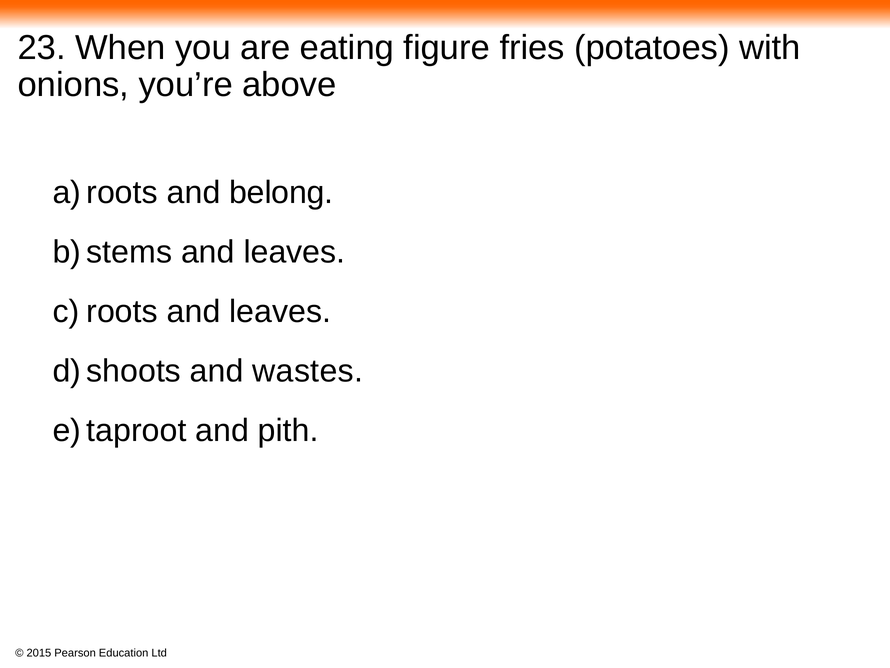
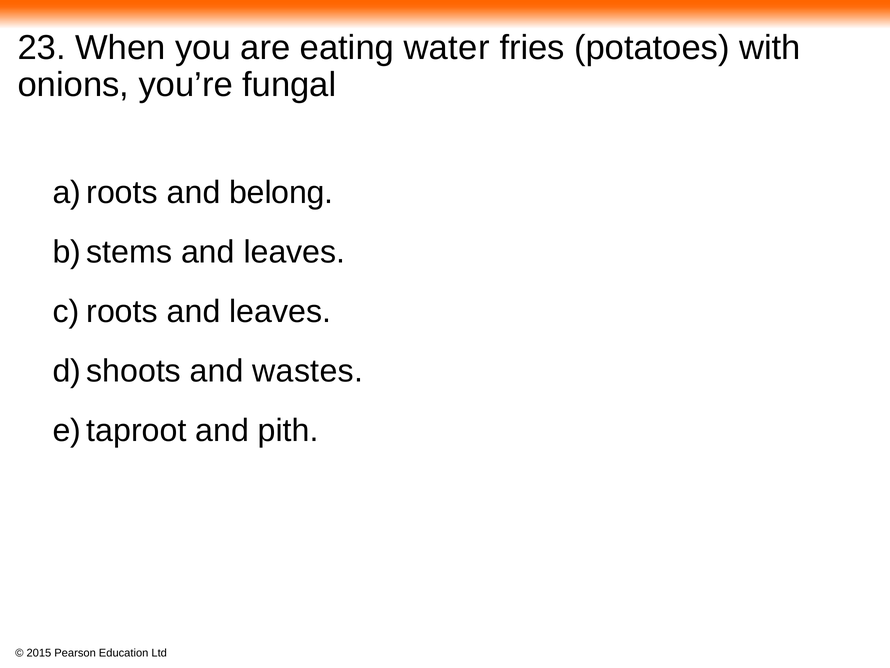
figure: figure -> water (447, 48)
above: above -> fungal (289, 85)
